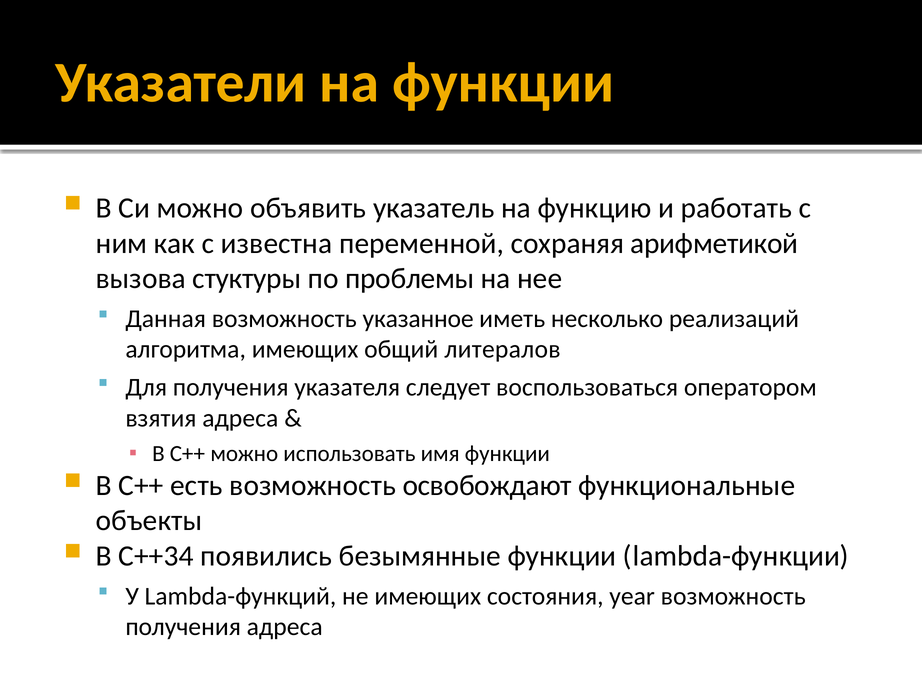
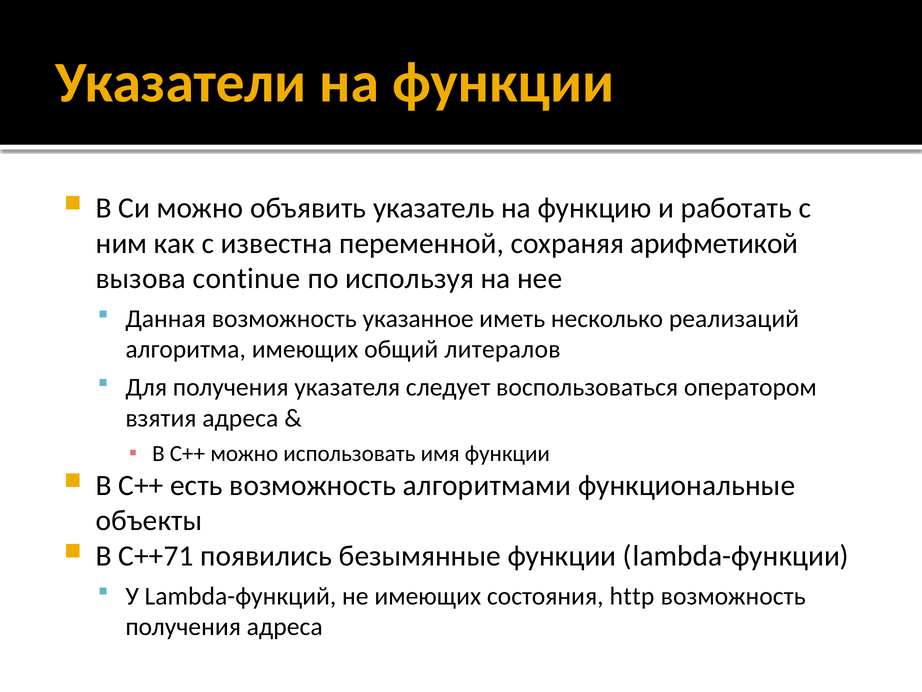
стуктуры: стуктуры -> continue (247, 279)
проблемы: проблемы -> используя (410, 279)
освобождают: освобождают -> алгоритмами (487, 485)
C++34: C++34 -> C++71 (156, 556)
year: year -> http (632, 596)
